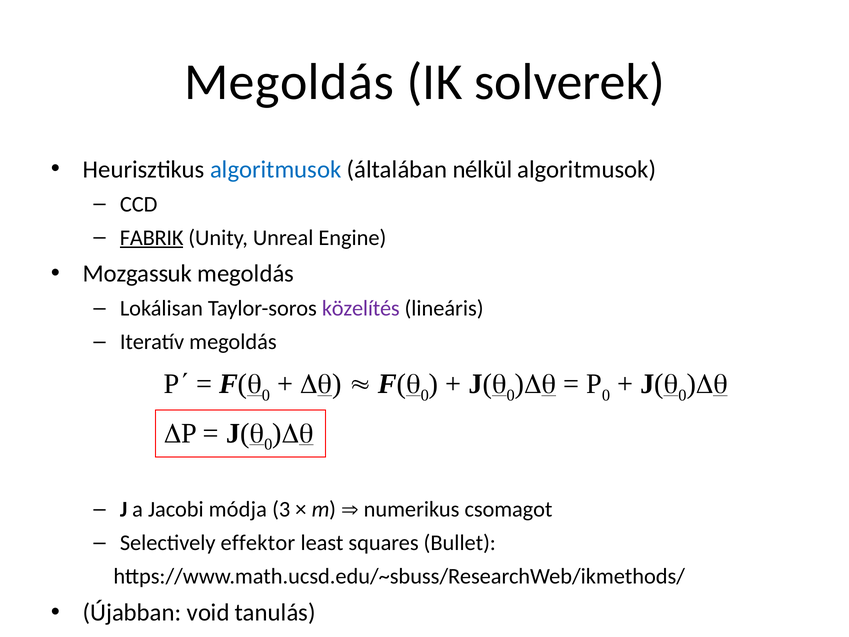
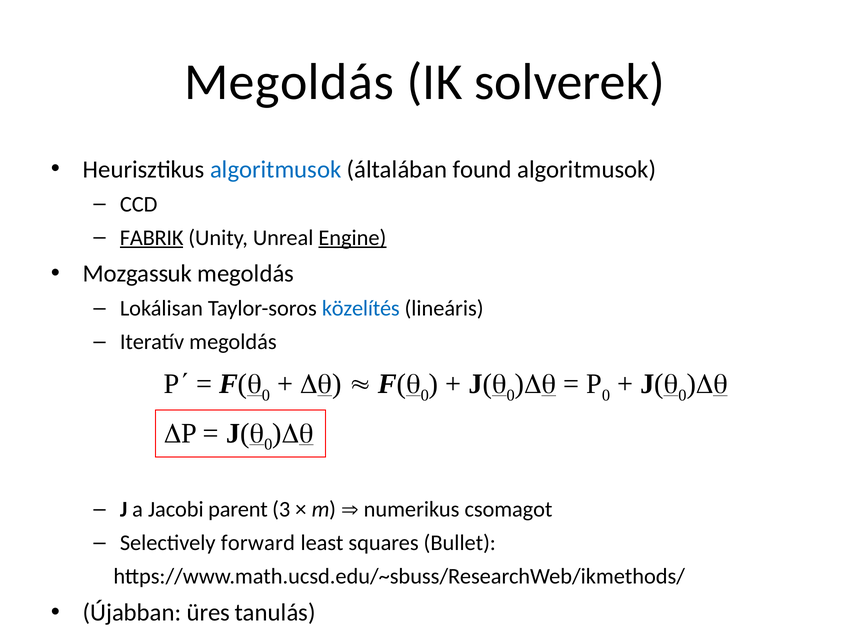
nélkül: nélkül -> found (482, 169)
Engine underline: none -> present (352, 238)
közelítés colour: purple -> blue (361, 308)
módja: módja -> parent (238, 509)
effektor: effektor -> forward (258, 543)
void: void -> üres (208, 612)
